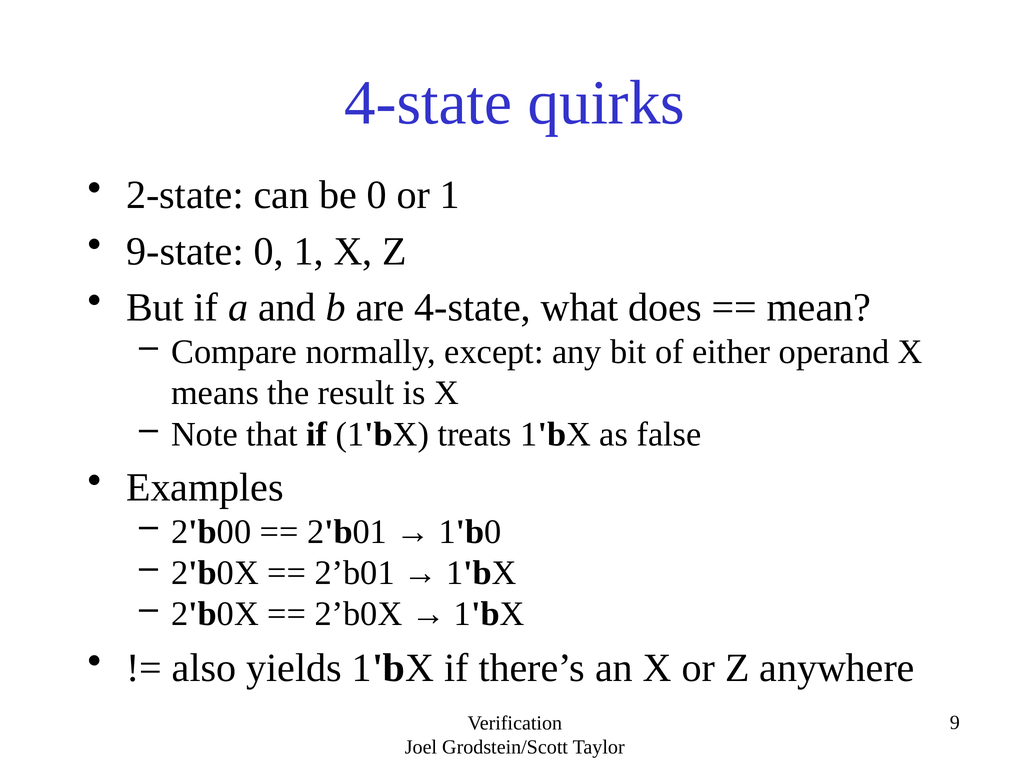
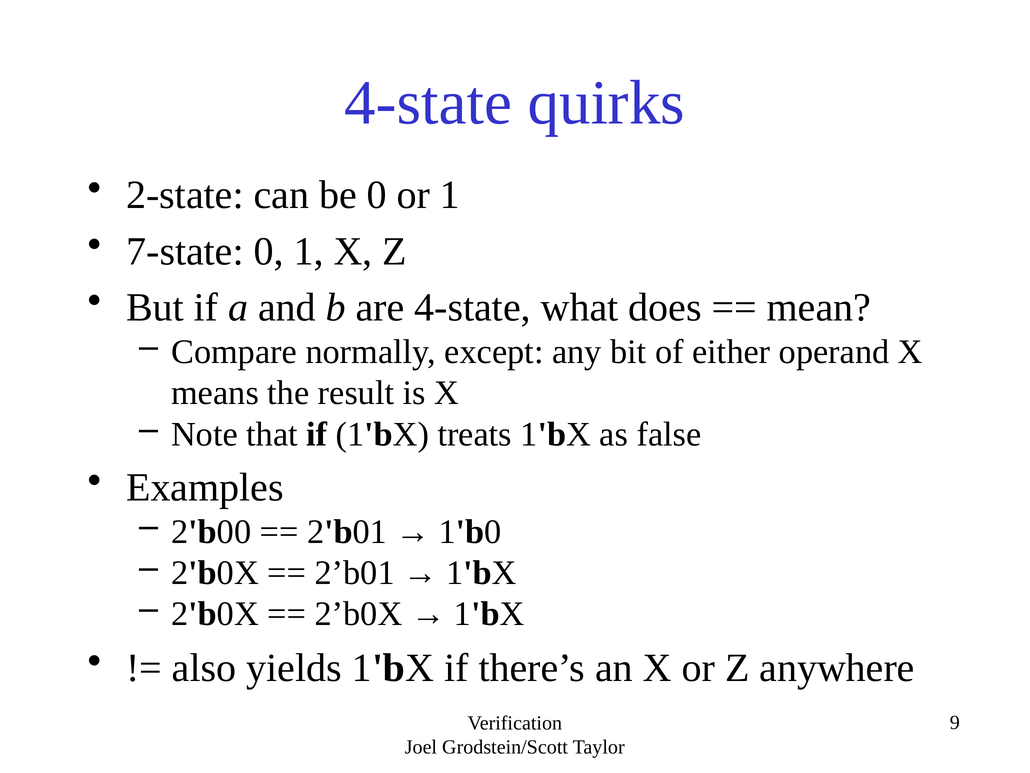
9-state: 9-state -> 7-state (185, 251)
